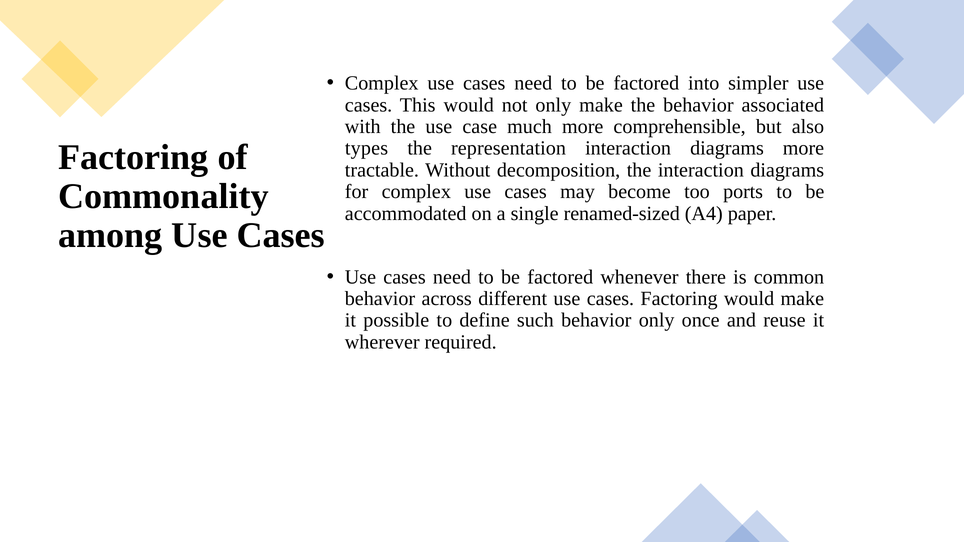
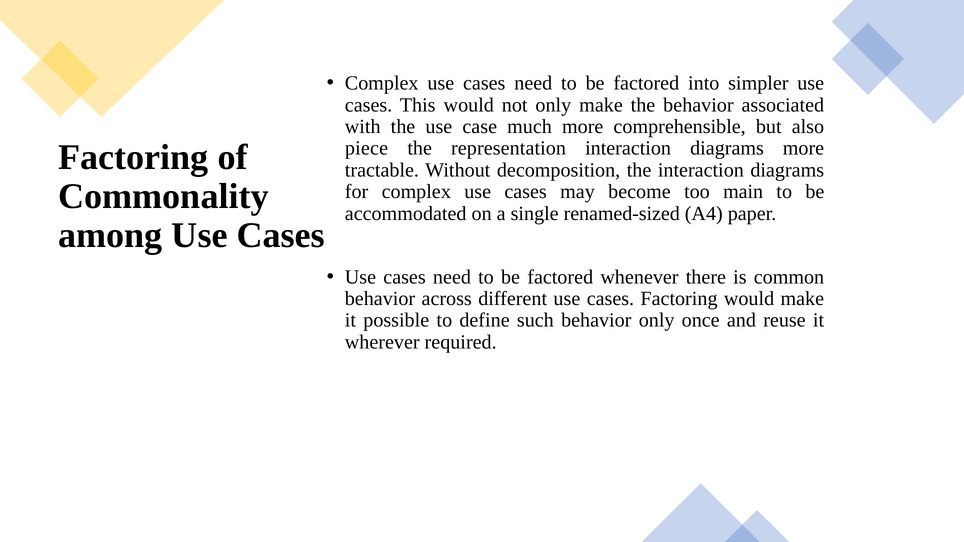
types: types -> piece (367, 148)
ports: ports -> main (743, 192)
